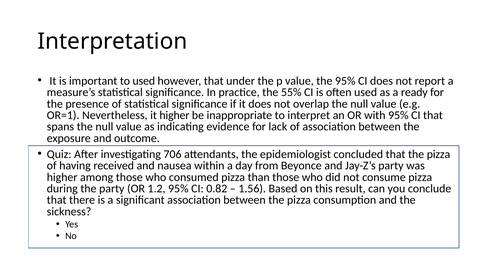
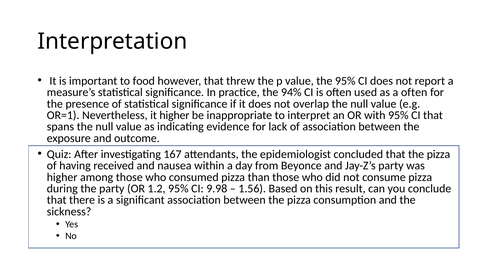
to used: used -> food (144, 81)
under: under -> threw (241, 81)
55%: 55% -> 94% (291, 92)
a ready: ready -> often (414, 92)
706: 706 -> 167 (173, 154)
0.82: 0.82 -> 9.98 (217, 189)
